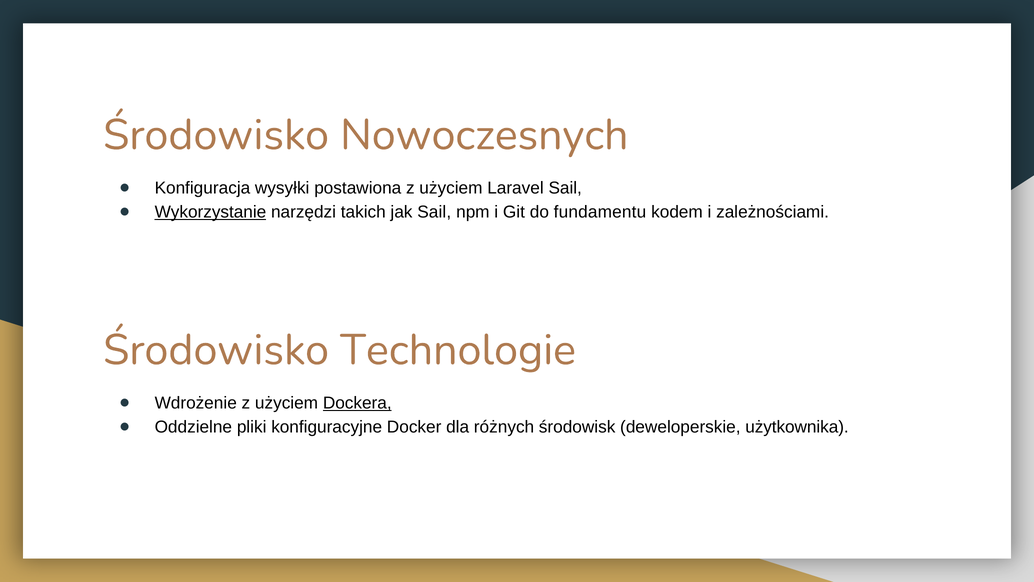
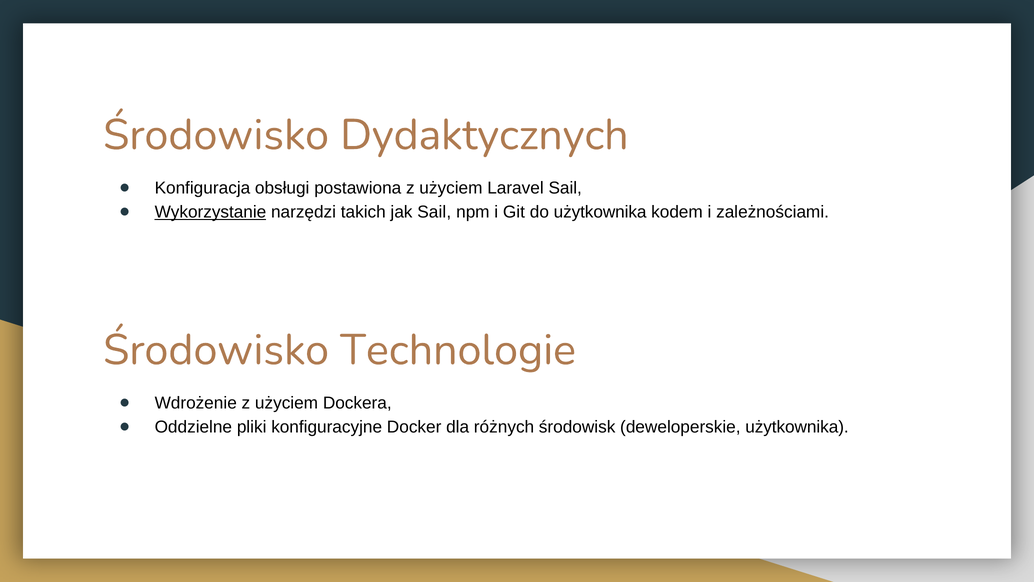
Nowoczesnych: Nowoczesnych -> Dydaktycznych (484, 135)
wysyłki: wysyłki -> obsługi (282, 188)
do fundamentu: fundamentu -> użytkownika (600, 212)
Dockera underline: present -> none (357, 403)
